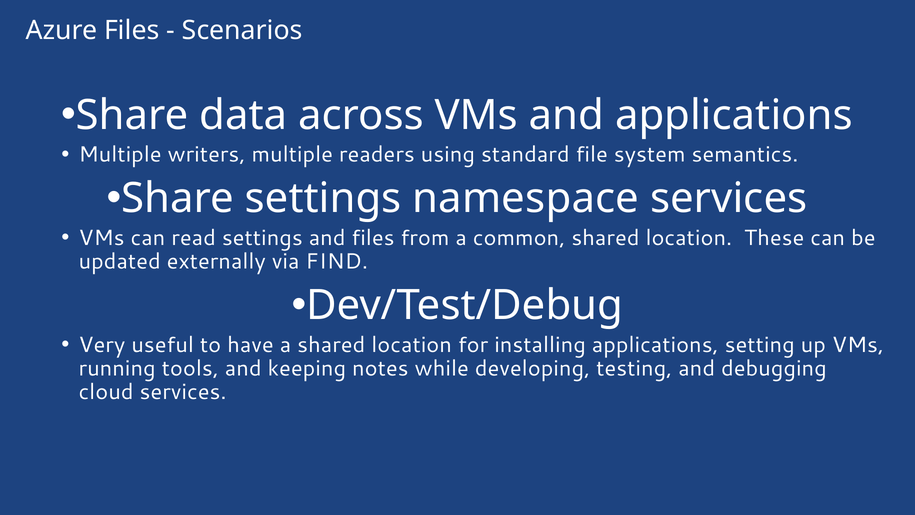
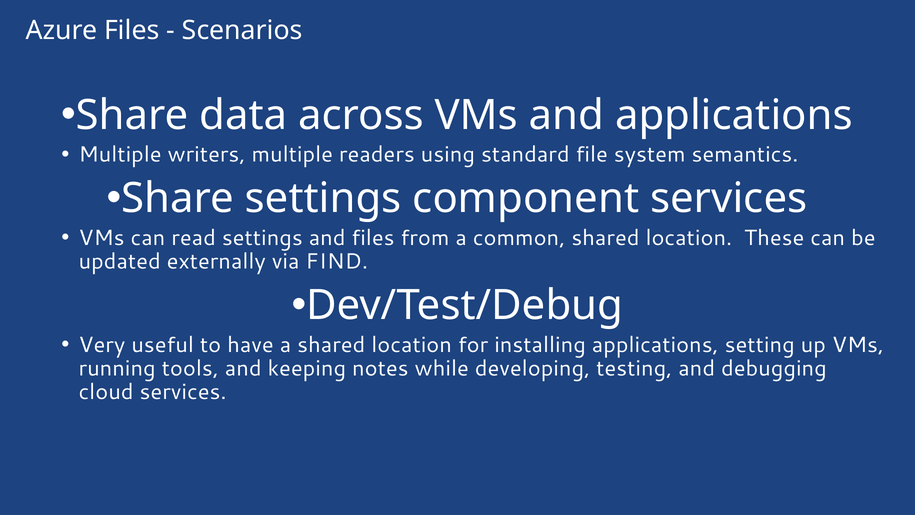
namespace: namespace -> component (526, 198)
